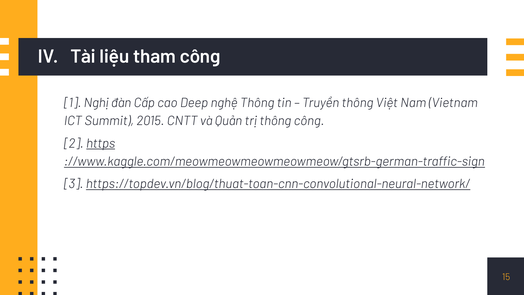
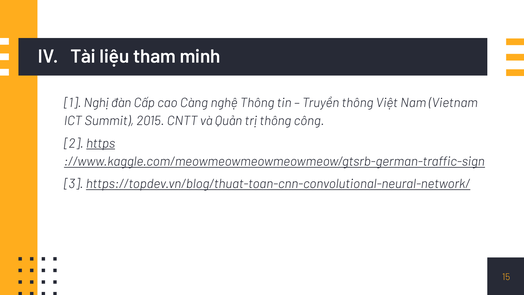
tham công: công -> minh (200, 57)
Deep: Deep -> Càng (194, 103)
